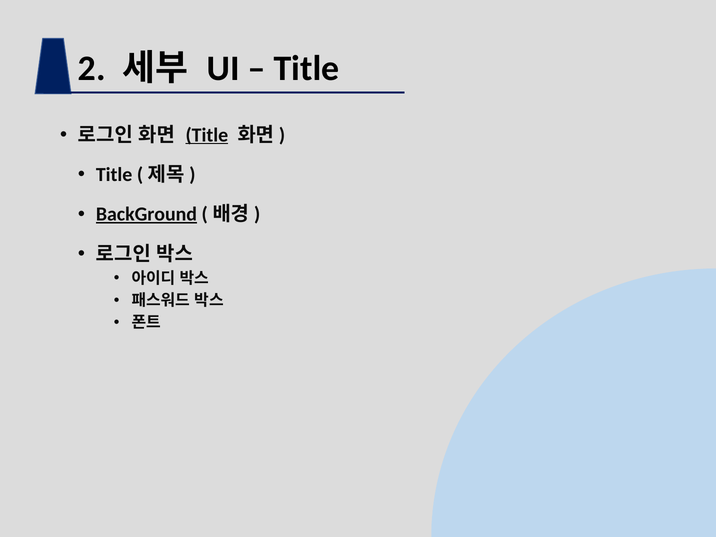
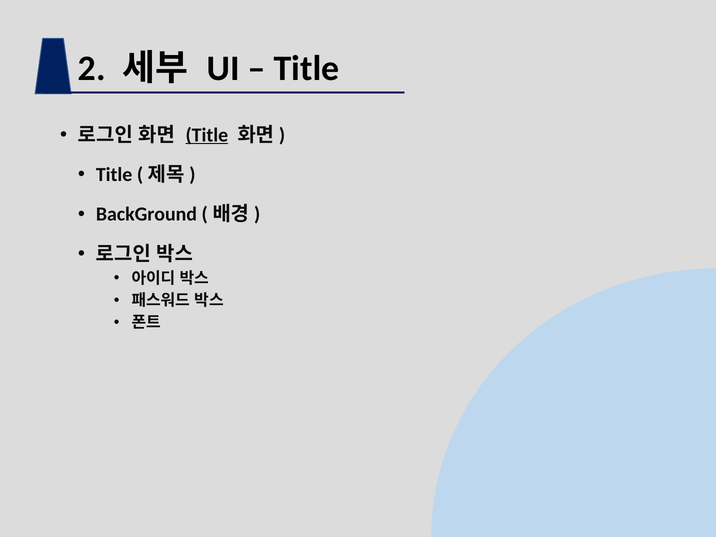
BackGround underline: present -> none (146, 214)
